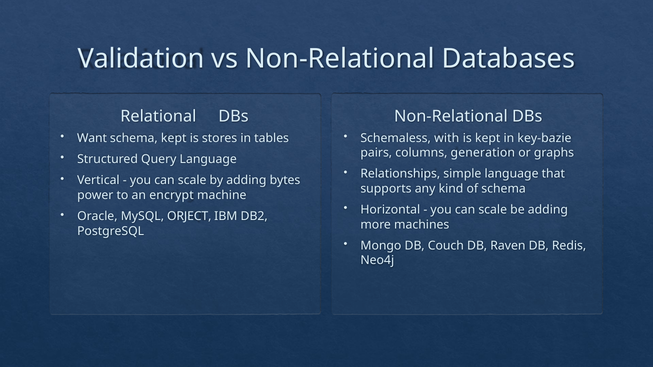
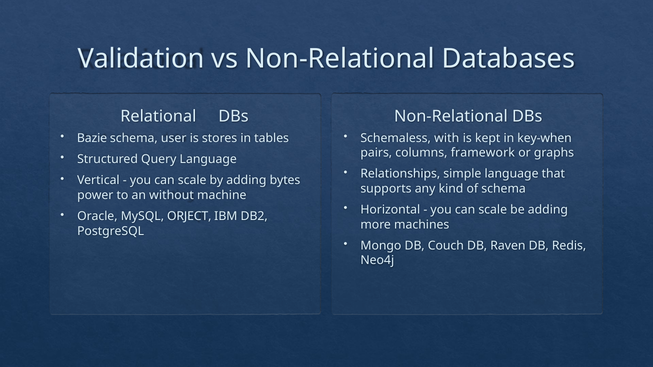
Want: Want -> Bazie (92, 138)
schema kept: kept -> user (174, 138)
key-bazie: key-bazie -> key-when (545, 138)
generation: generation -> framework (483, 153)
encrypt: encrypt -> without (172, 195)
